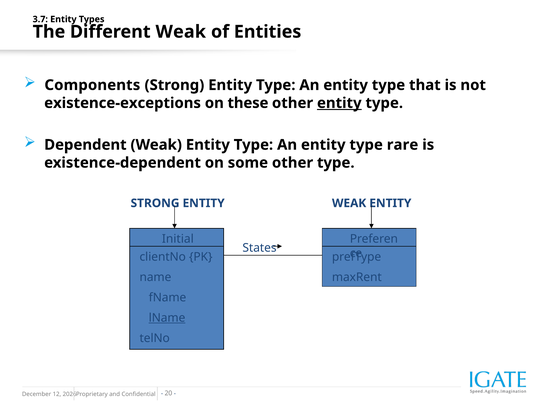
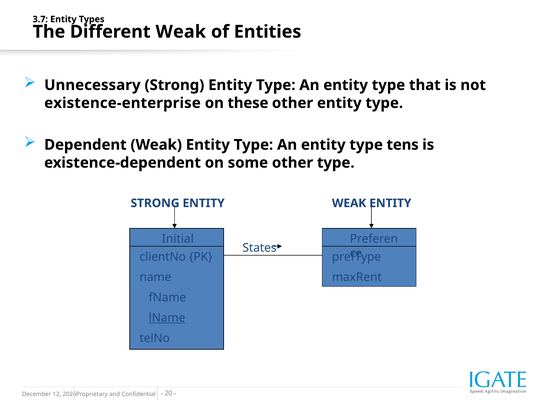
Components: Components -> Unnecessary (92, 85)
existence-exceptions: existence-exceptions -> existence-enterprise (122, 103)
entity underline: present -> none (339, 103)
rare: rare -> tens (403, 145)
